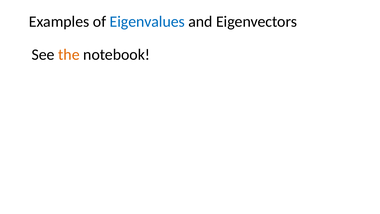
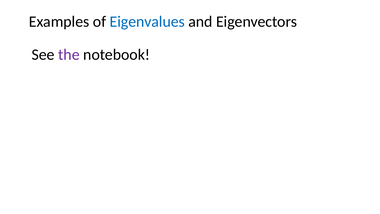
the colour: orange -> purple (69, 55)
